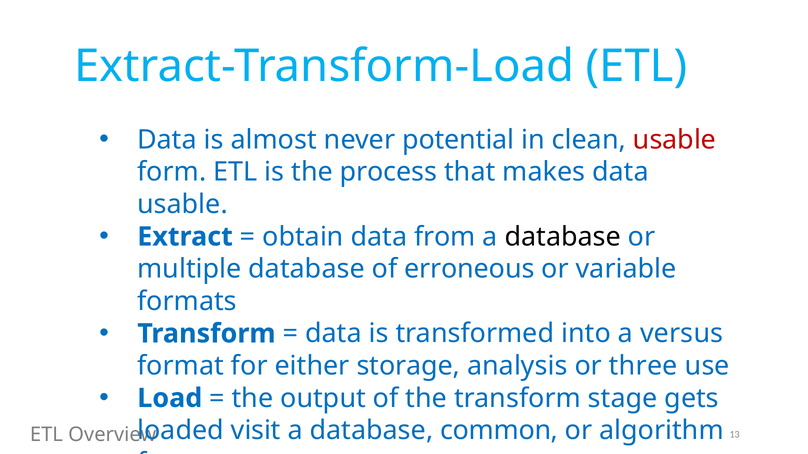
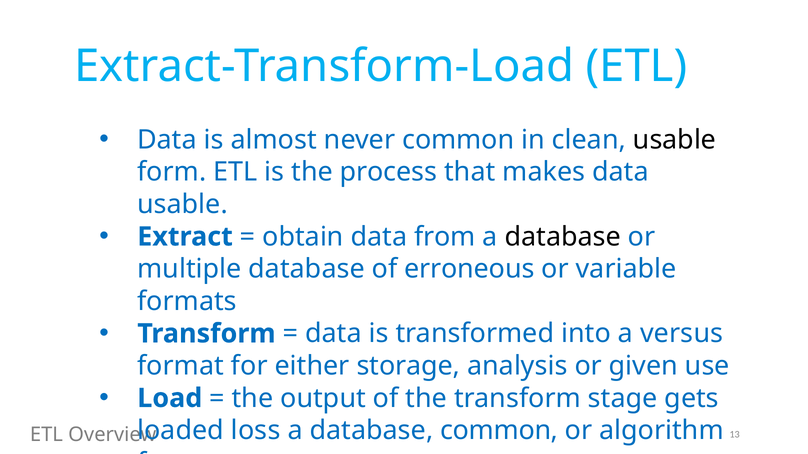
never potential: potential -> common (458, 140)
usable colour: red -> black (675, 140)
three: three -> given (643, 366)
visit: visit -> loss (256, 431)
